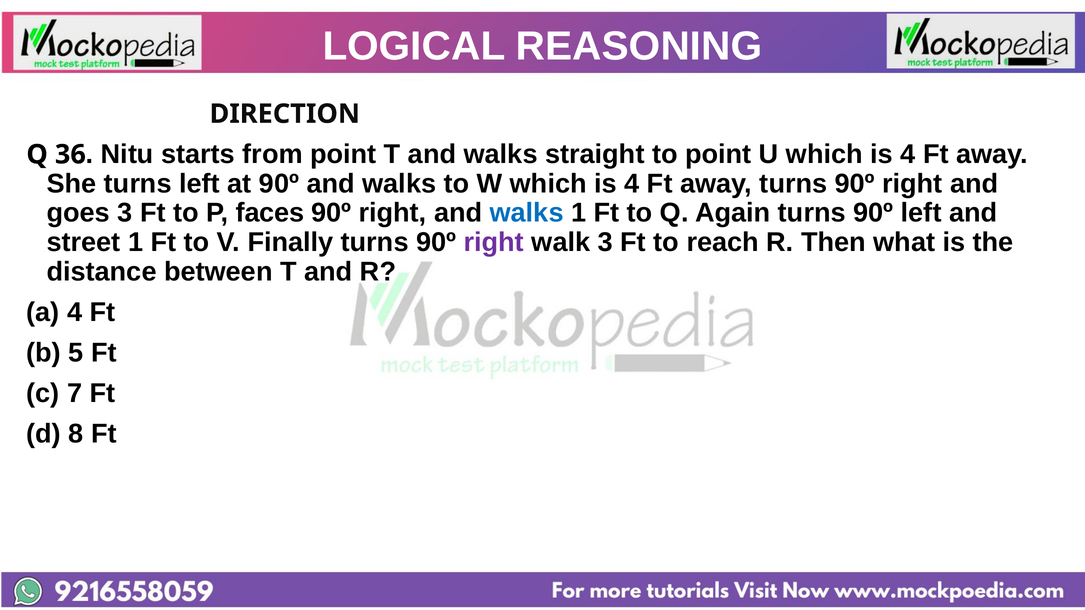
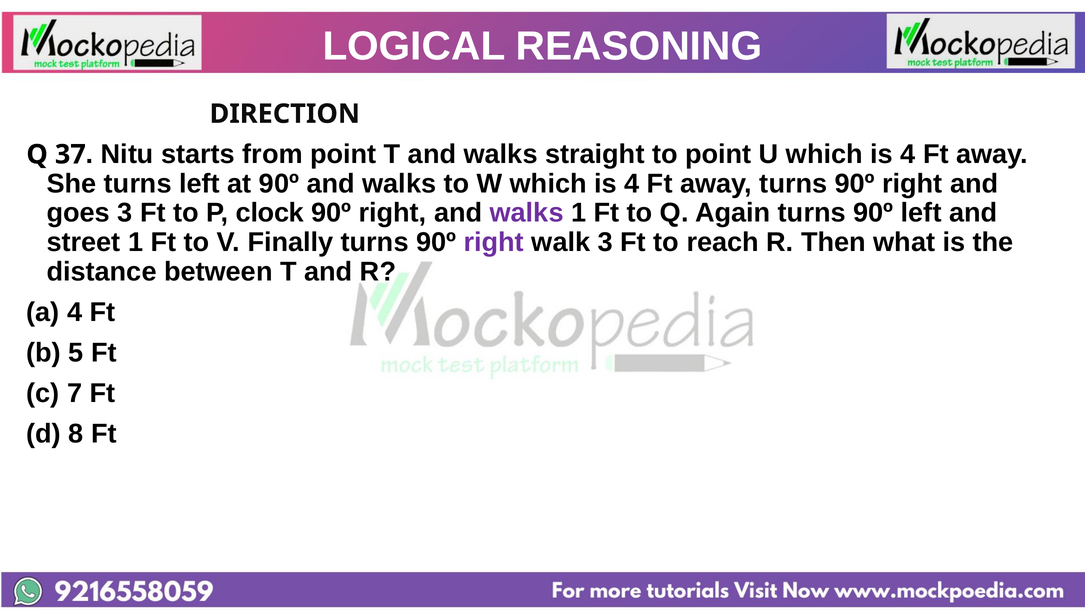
36: 36 -> 37 (70, 155)
faces: faces -> clock (270, 213)
walks colour: blue -> purple (527, 213)
